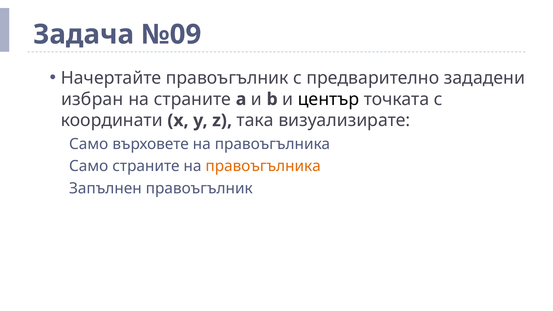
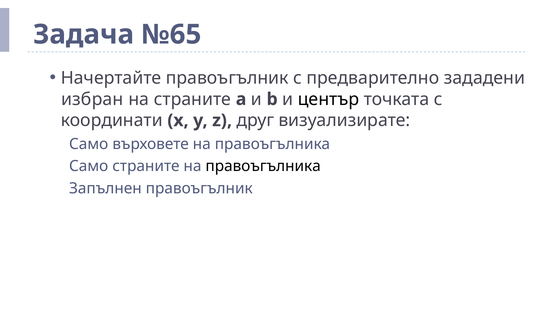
№09: №09 -> №65 (171, 34)
така: така -> друг (255, 120)
правоъгълника colour: orange -> black (263, 166)
